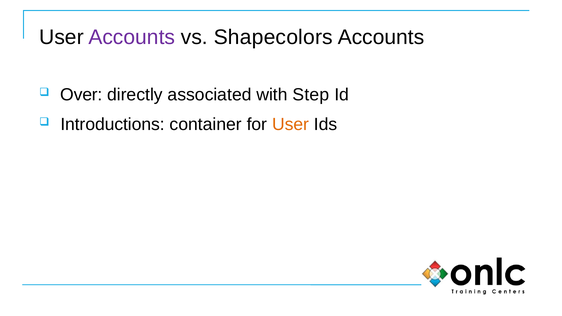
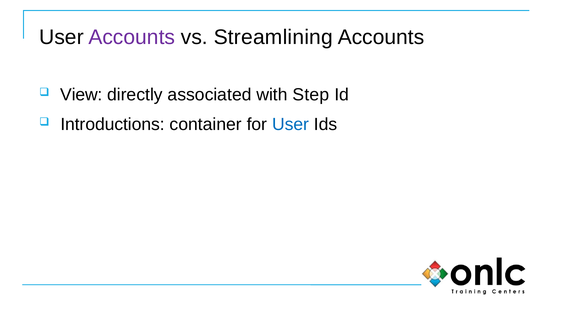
Shapecolors: Shapecolors -> Streamlining (273, 37)
Over: Over -> View (81, 95)
User colour: orange -> blue (291, 124)
